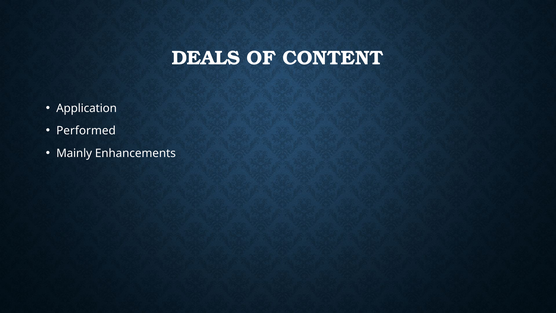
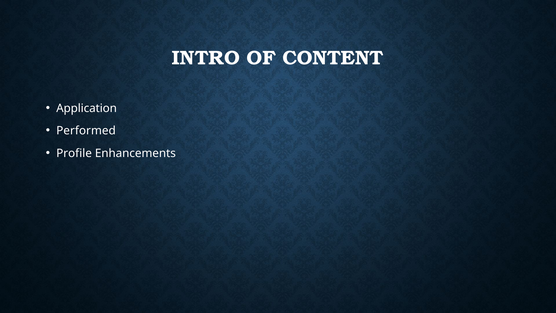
DEALS: DEALS -> INTRO (206, 58)
Mainly: Mainly -> Profile (74, 153)
